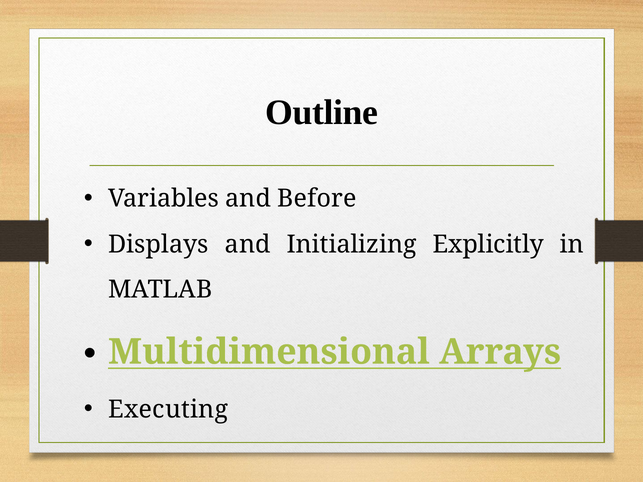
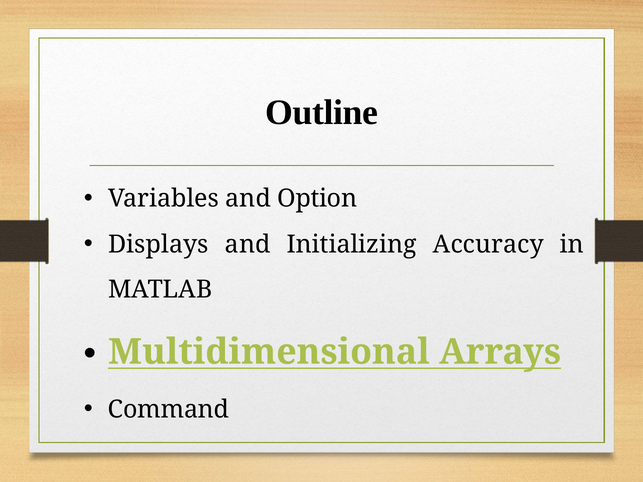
Before: Before -> Option (317, 199)
Explicitly: Explicitly -> Accuracy (488, 245)
Executing: Executing -> Command (169, 410)
